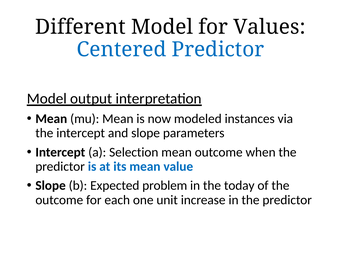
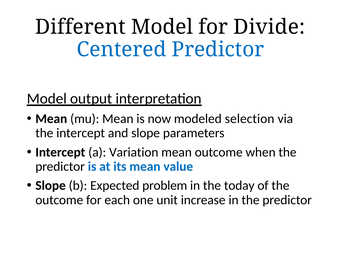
Values: Values -> Divide (269, 27)
instances: instances -> selection (250, 119)
Selection: Selection -> Variation (134, 152)
